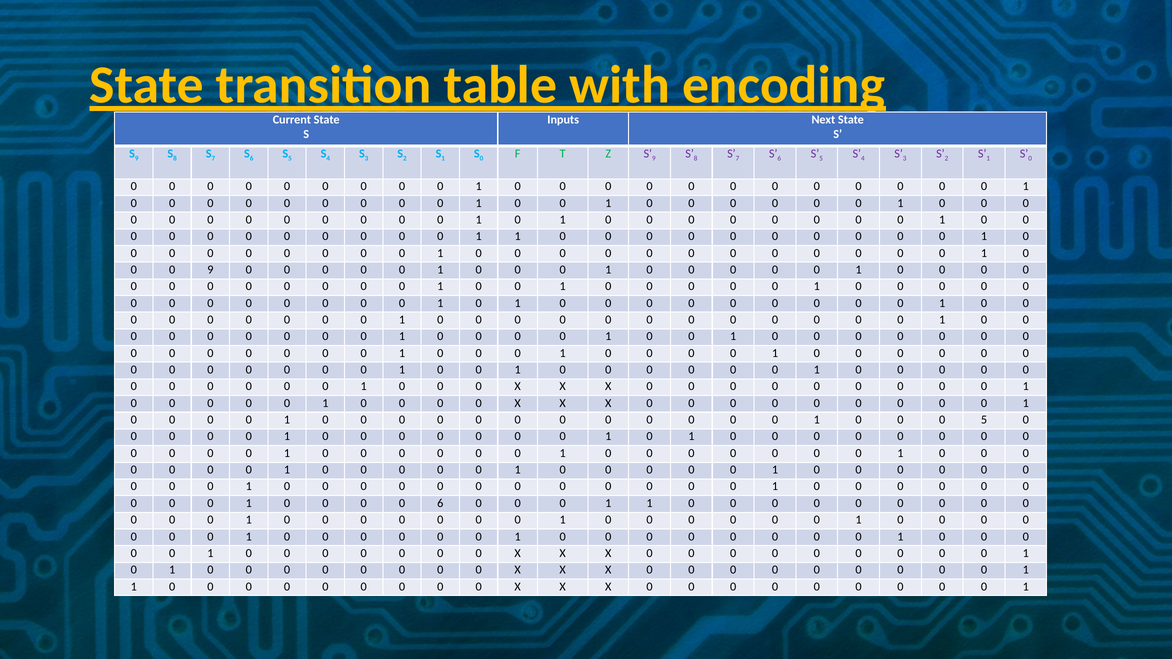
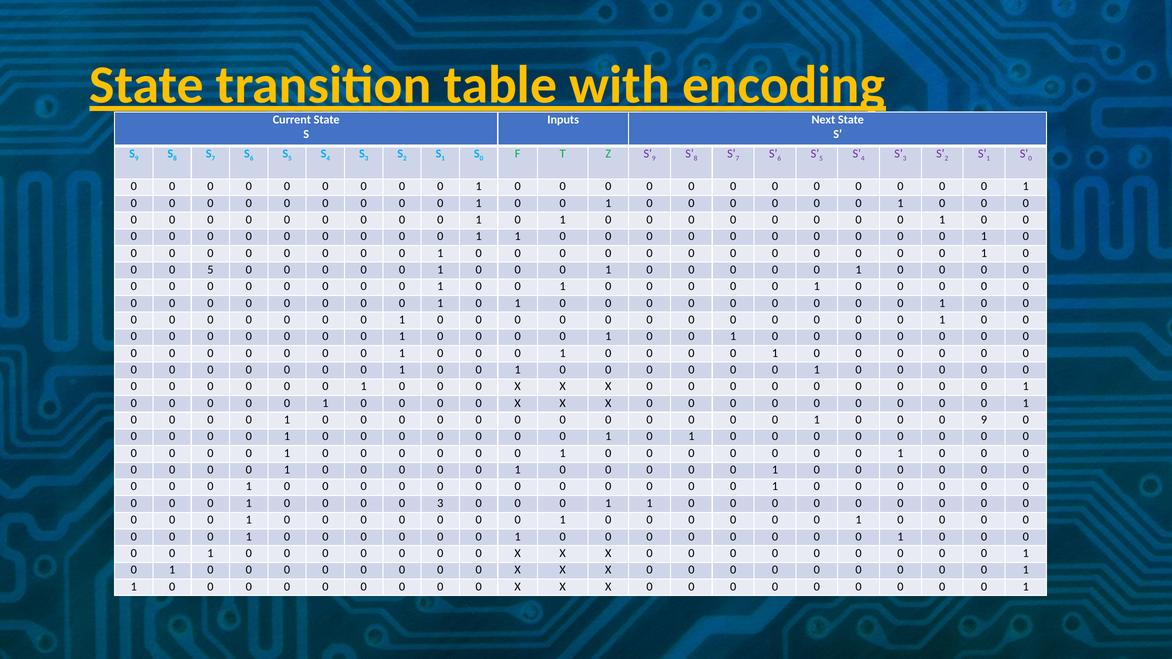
0 9: 9 -> 5 (210, 270)
0 5: 5 -> 9 (984, 420)
0 6: 6 -> 3 (440, 503)
